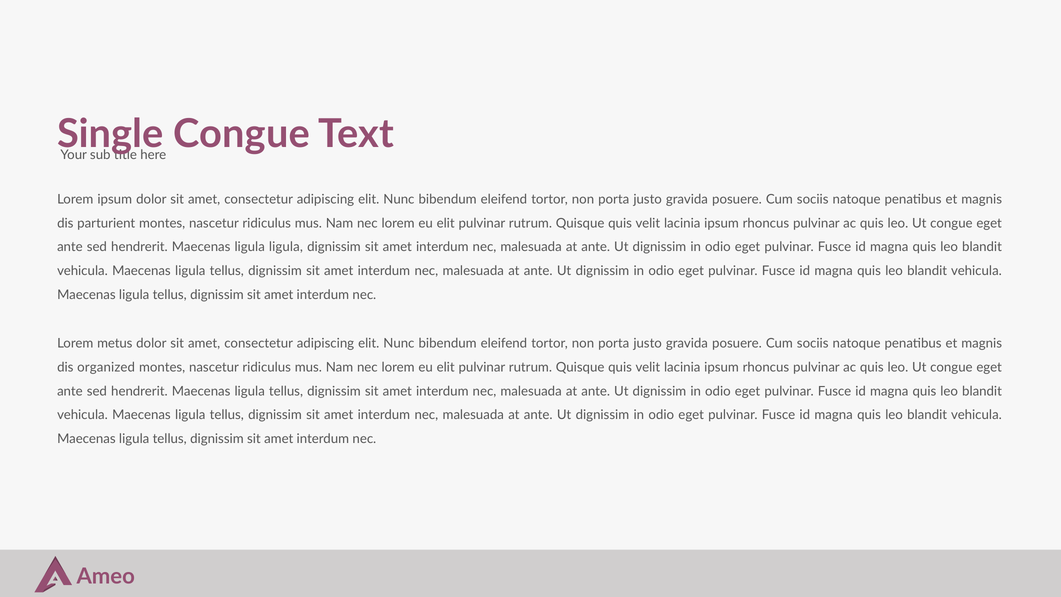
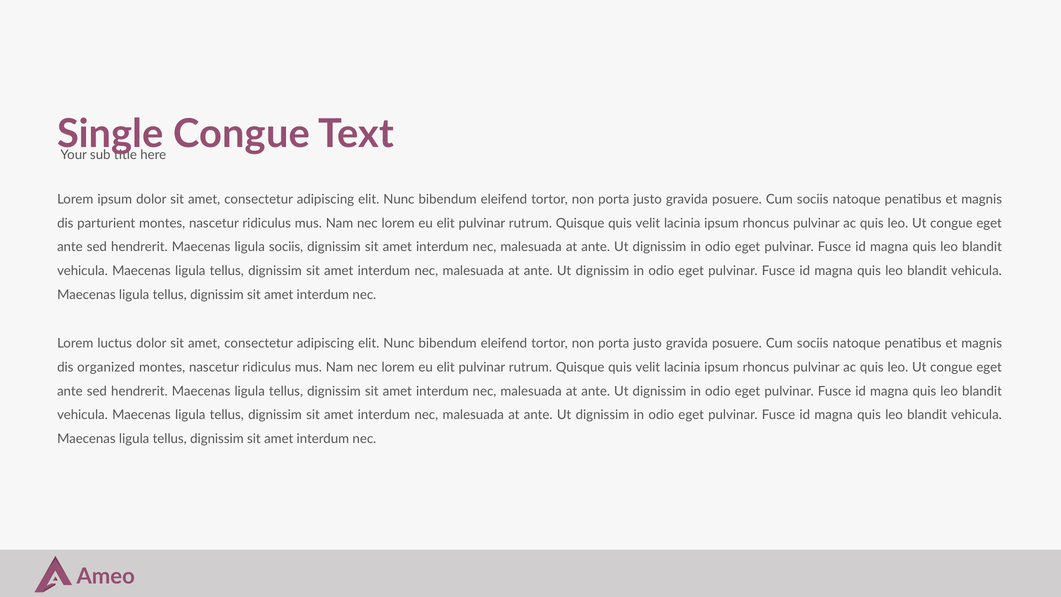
ligula ligula: ligula -> sociis (286, 247)
metus: metus -> luctus (115, 343)
